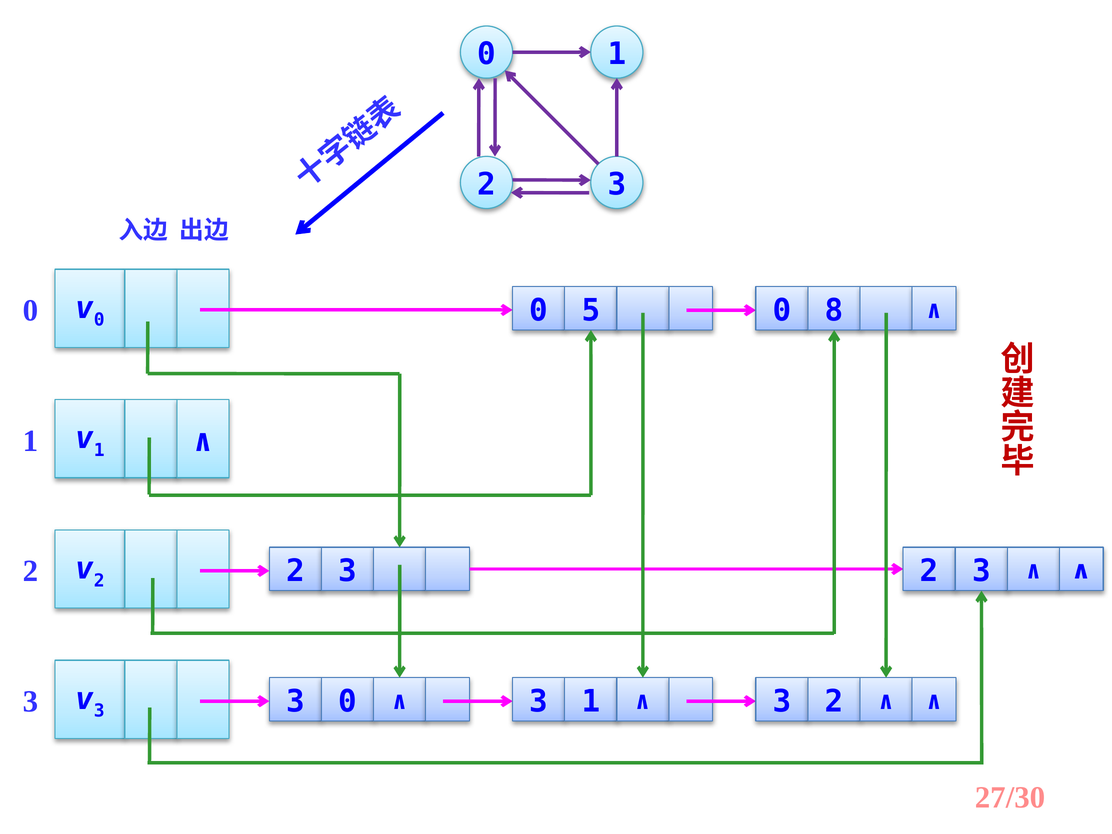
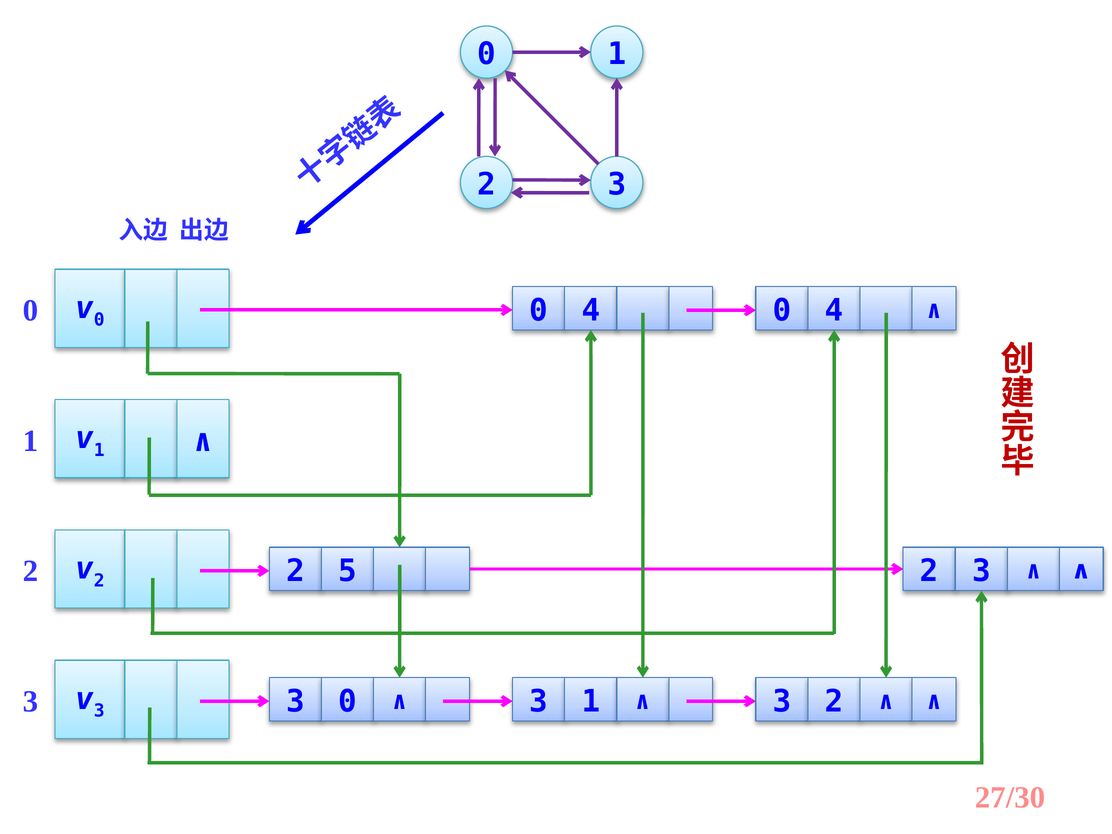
0 0 5: 5 -> 4 (591, 310)
8: 8 -> 4 (834, 310)
3: 3 -> 5 (348, 571)
